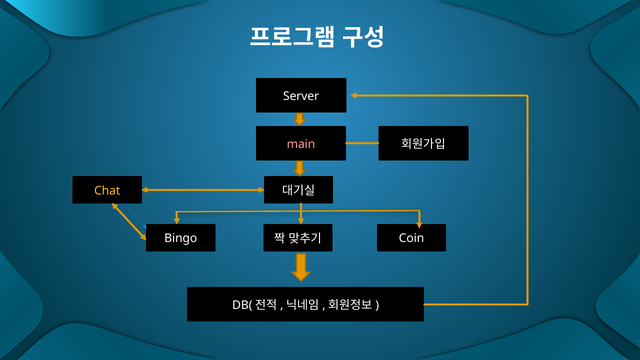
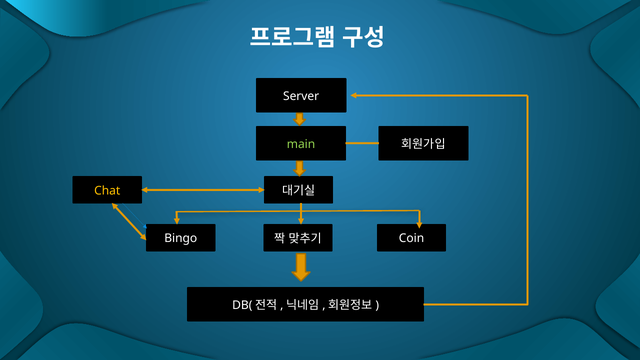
main colour: pink -> light green (301, 144)
